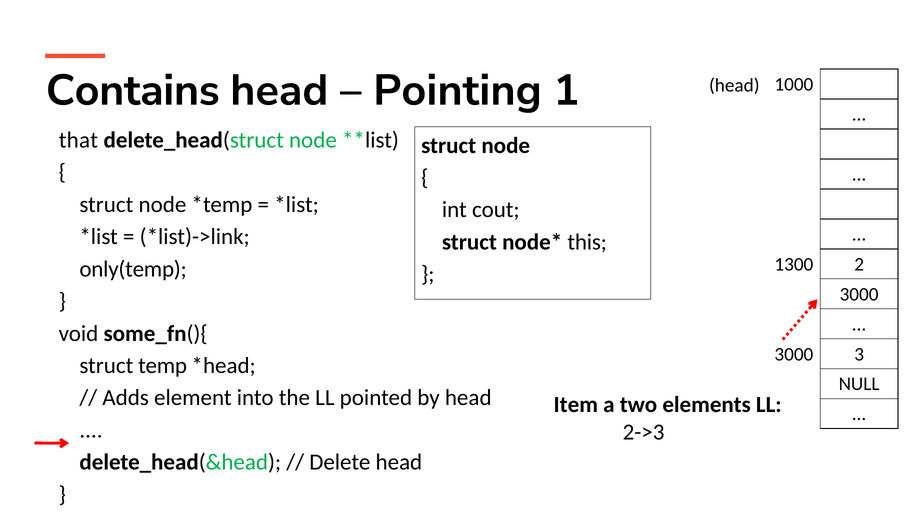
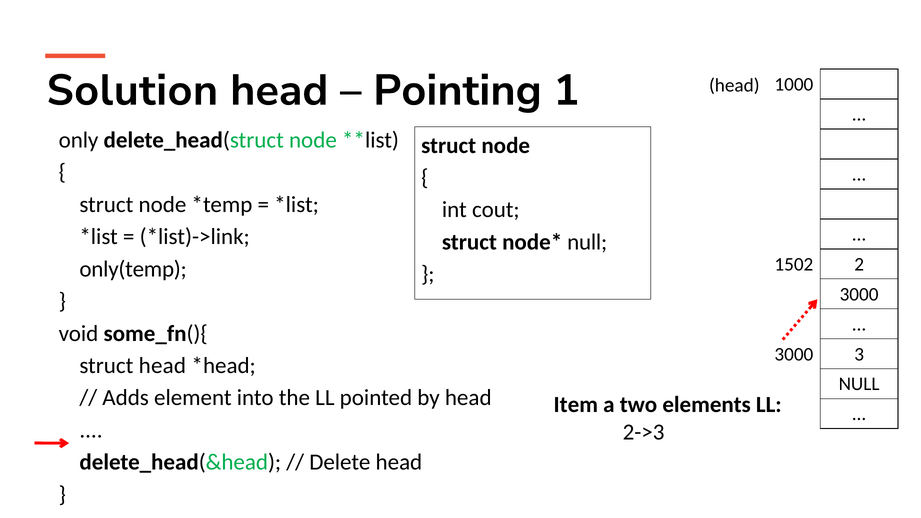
Contains: Contains -> Solution (132, 90)
that: that -> only (79, 140)
this: this -> null (587, 242)
1300: 1300 -> 1502 (794, 264)
struct temp: temp -> head (162, 366)
